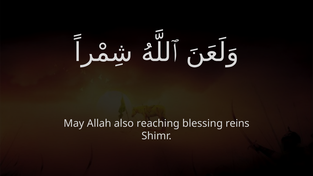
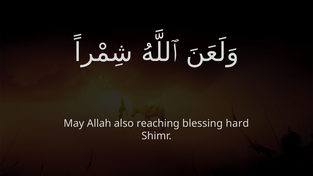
reins: reins -> hard (237, 124)
